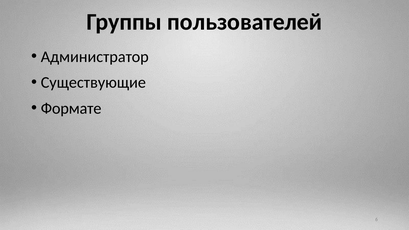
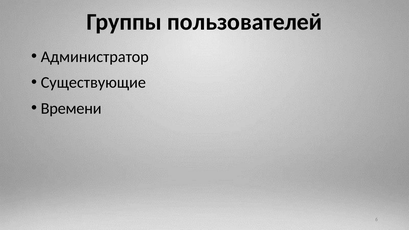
Формате: Формате -> Времени (71, 108)
